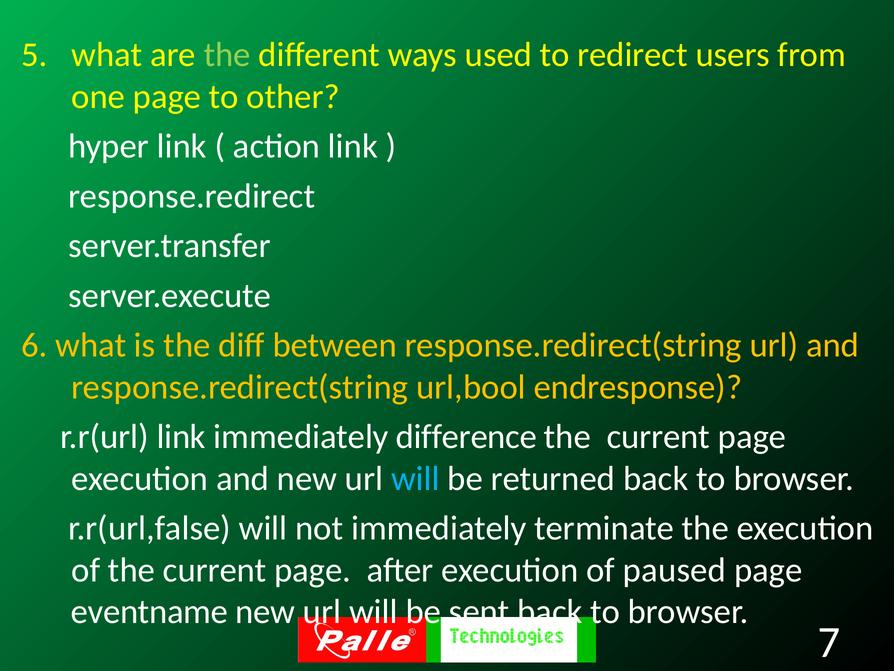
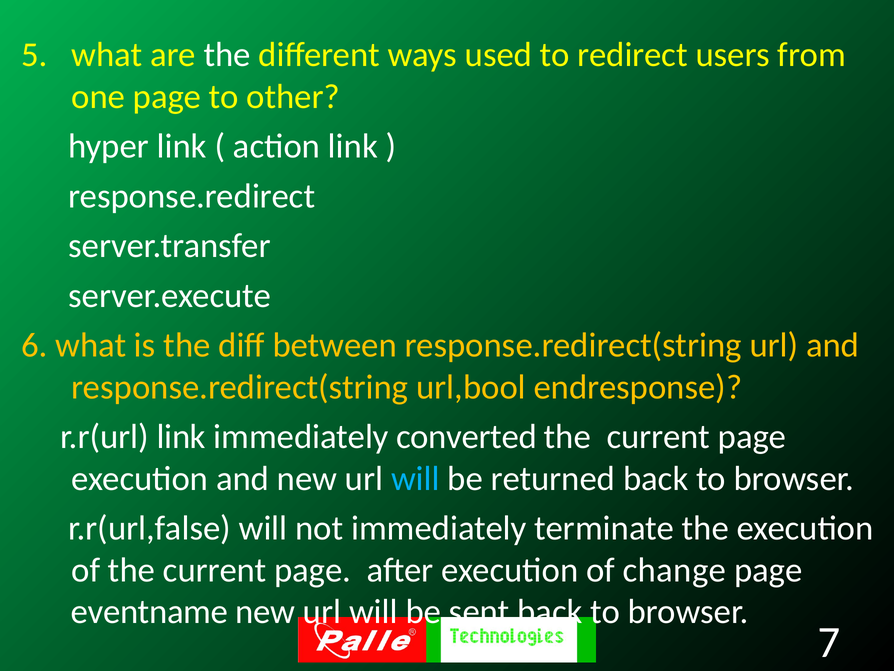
the colour: light green -> white (227, 55)
difference: difference -> converted (466, 436)
paused: paused -> change (674, 570)
